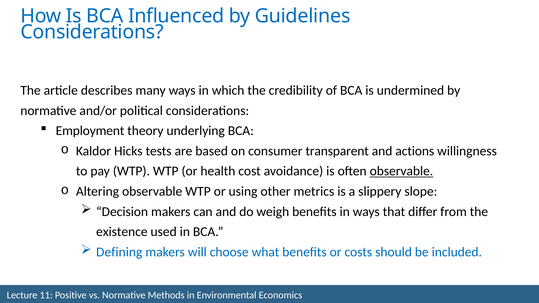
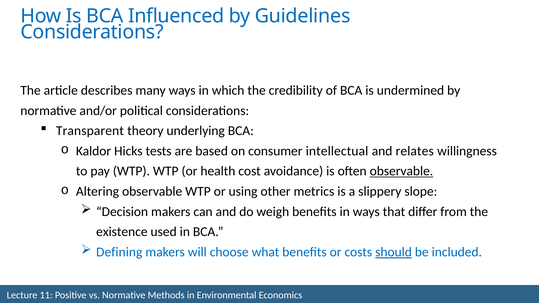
Employment: Employment -> Transparent (90, 131)
transparent: transparent -> intellectual (337, 151)
actions: actions -> relates (415, 151)
should underline: none -> present (394, 252)
